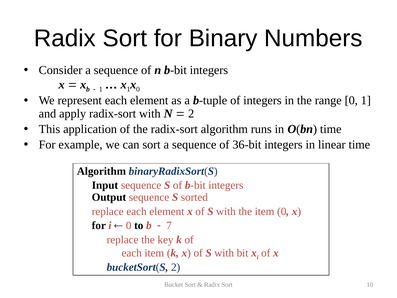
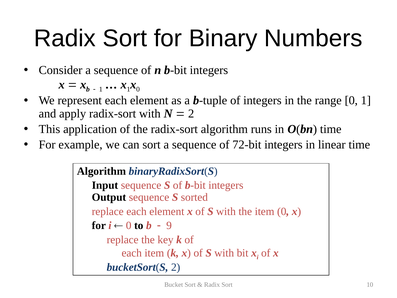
36-bit: 36-bit -> 72-bit (247, 144)
7: 7 -> 9 (169, 225)
